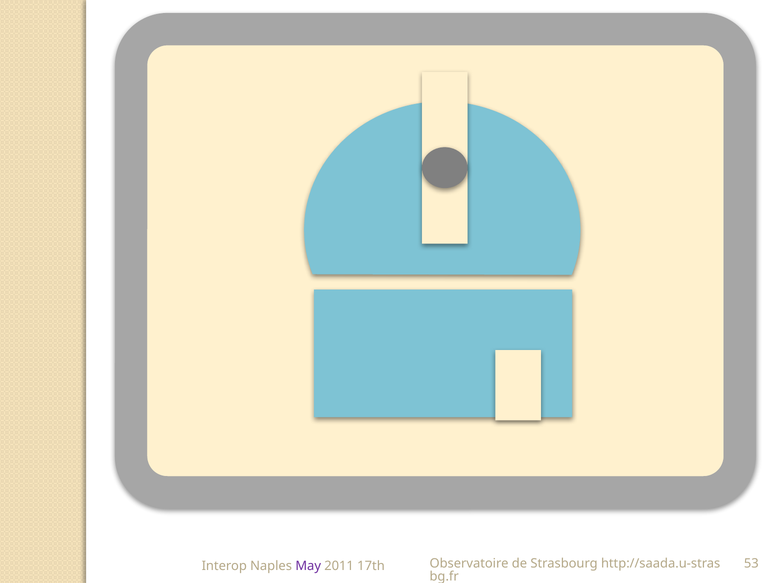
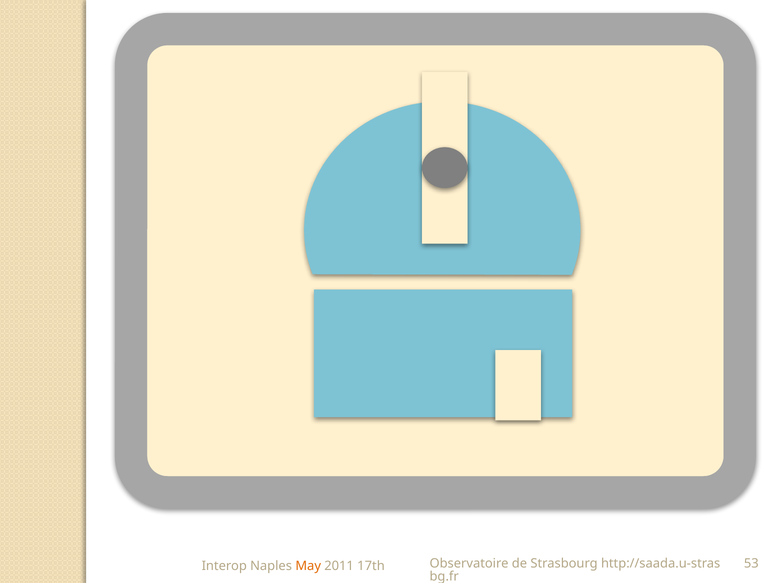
May colour: purple -> orange (308, 566)
